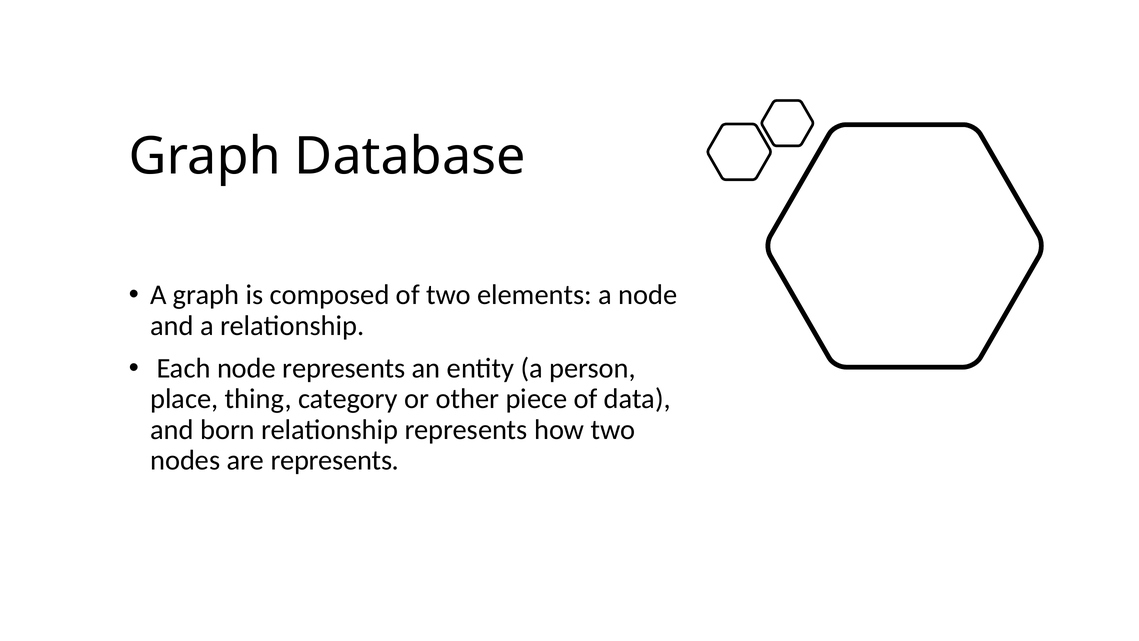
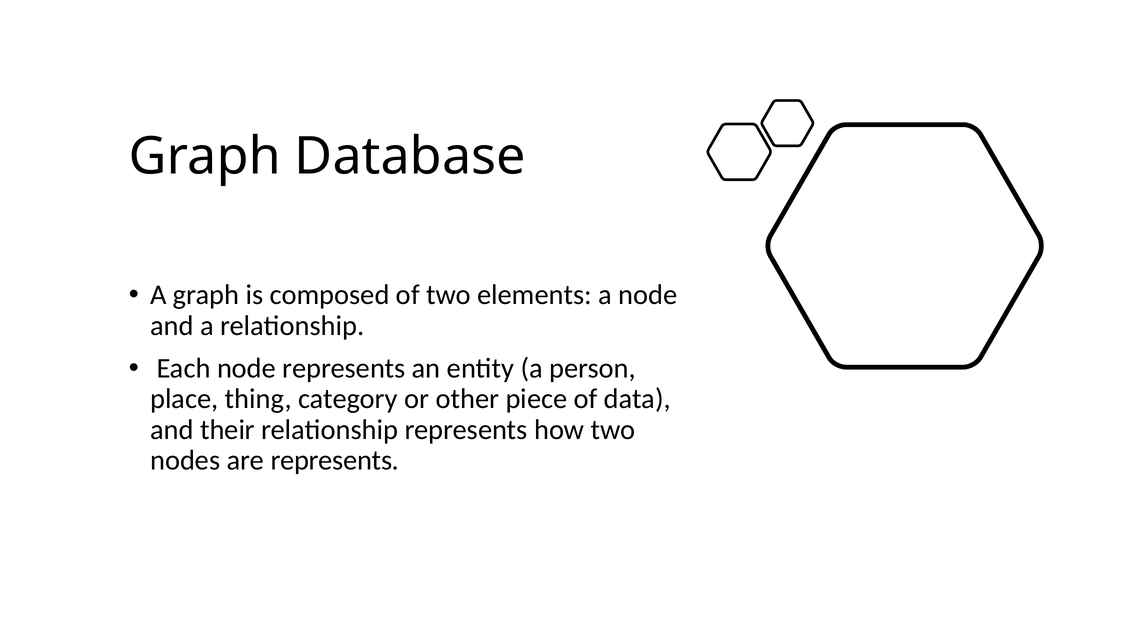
born: born -> their (227, 430)
